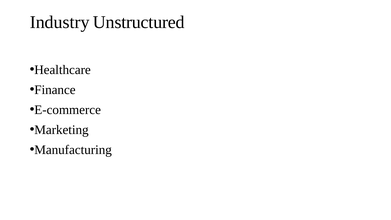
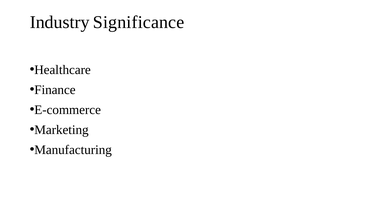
Unstructured: Unstructured -> Significance (139, 22)
